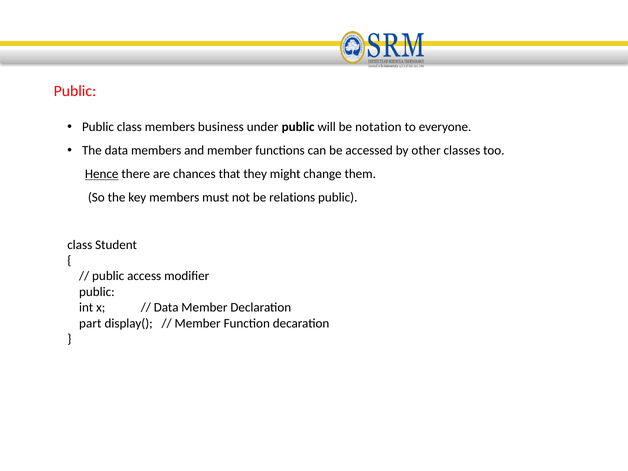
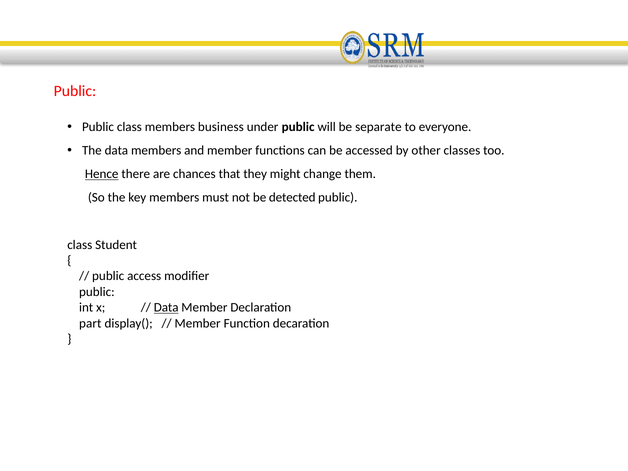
notation: notation -> separate (378, 127)
relations: relations -> detected (292, 198)
Data underline: none -> present (166, 308)
